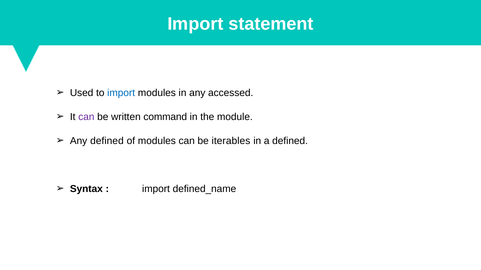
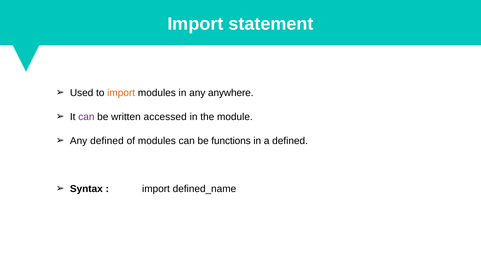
import colour: blue -> orange (121, 93)
accessed: accessed -> anywhere (231, 93)
command: command -> accessed (165, 117)
iterables: iterables -> functions (231, 141)
